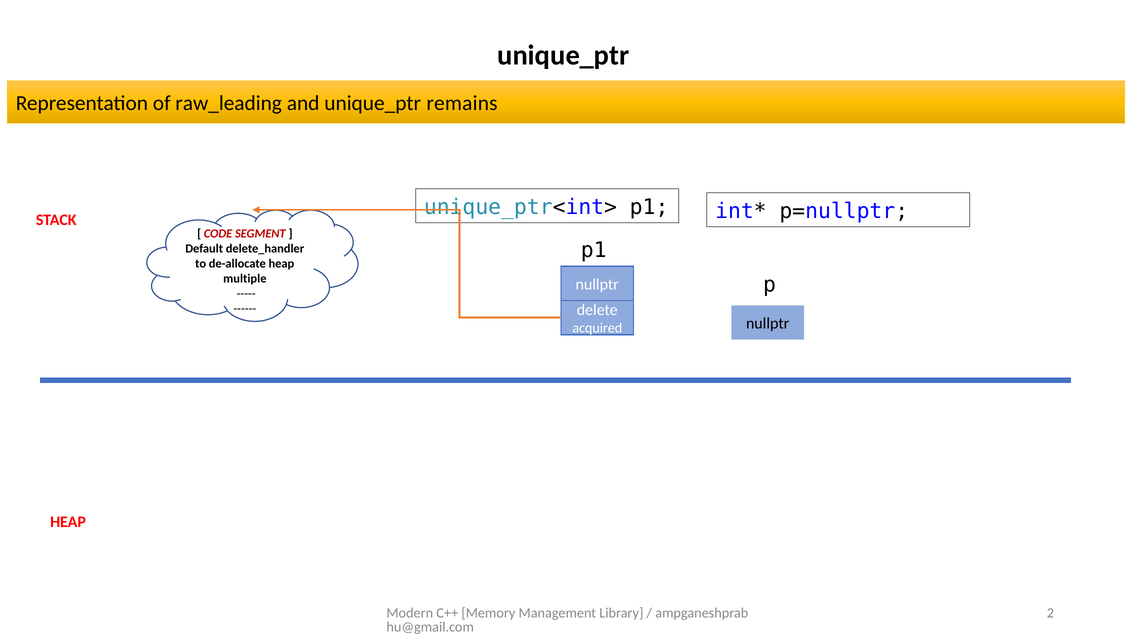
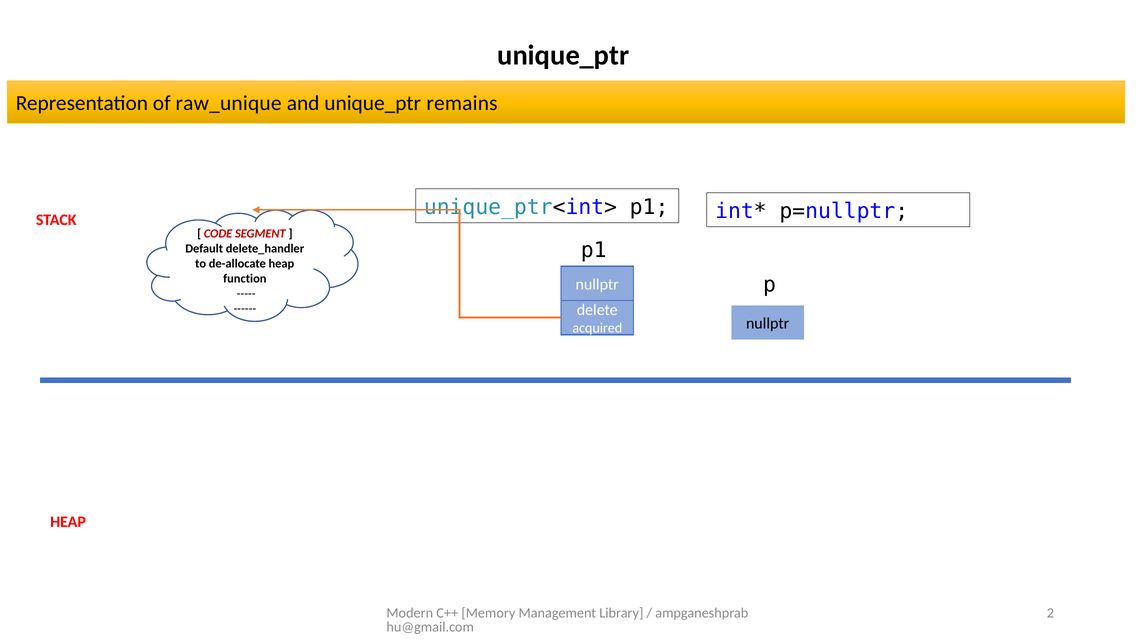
raw_leading: raw_leading -> raw_unique (229, 103)
multiple: multiple -> function (245, 279)
